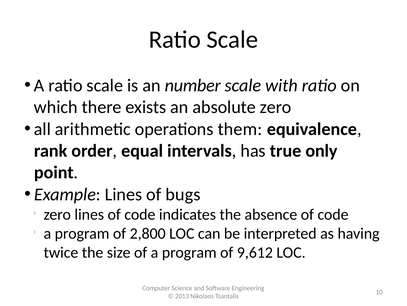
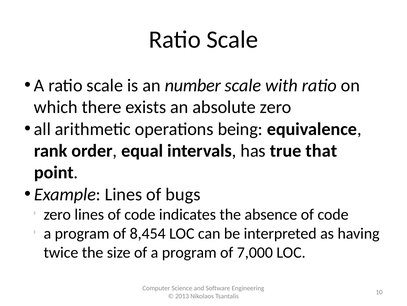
them: them -> being (240, 129)
only: only -> that (321, 150)
2,800: 2,800 -> 8,454 (148, 233)
9,612: 9,612 -> 7,000 (255, 252)
